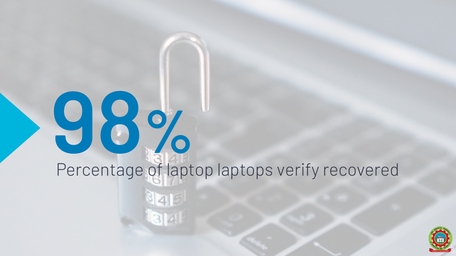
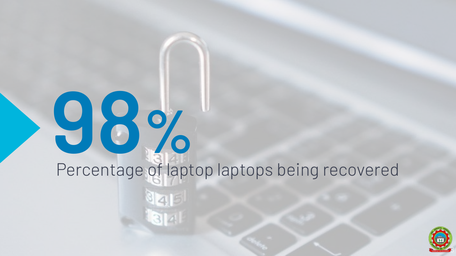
verify: verify -> being (298, 170)
